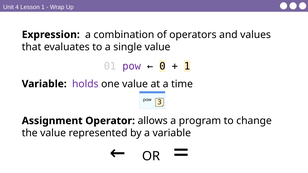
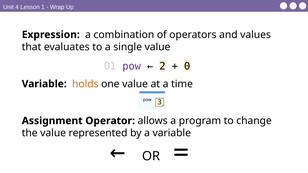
0: 0 -> 2 (162, 66)
1: 1 -> 0 (187, 66)
holds colour: purple -> orange (85, 84)
